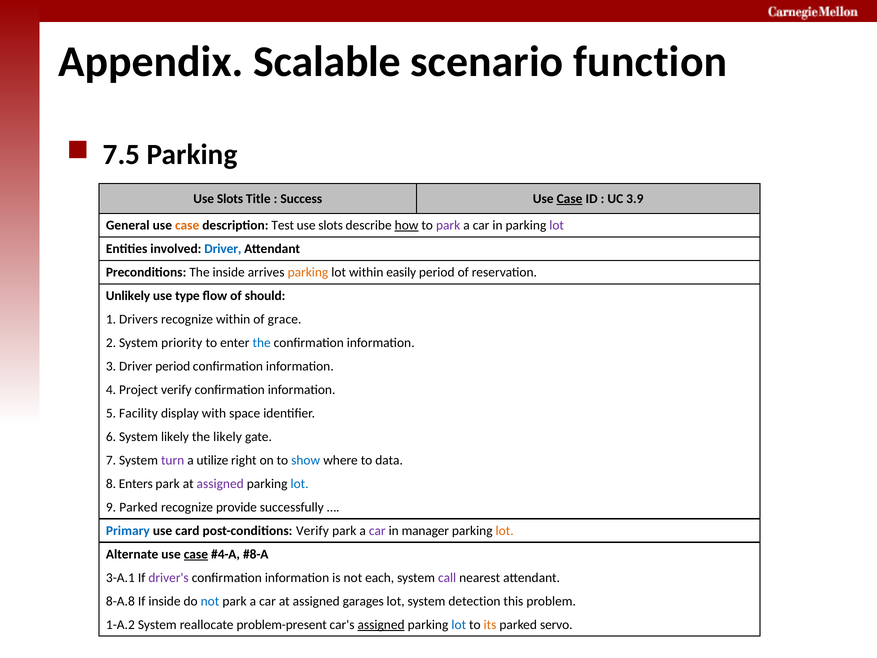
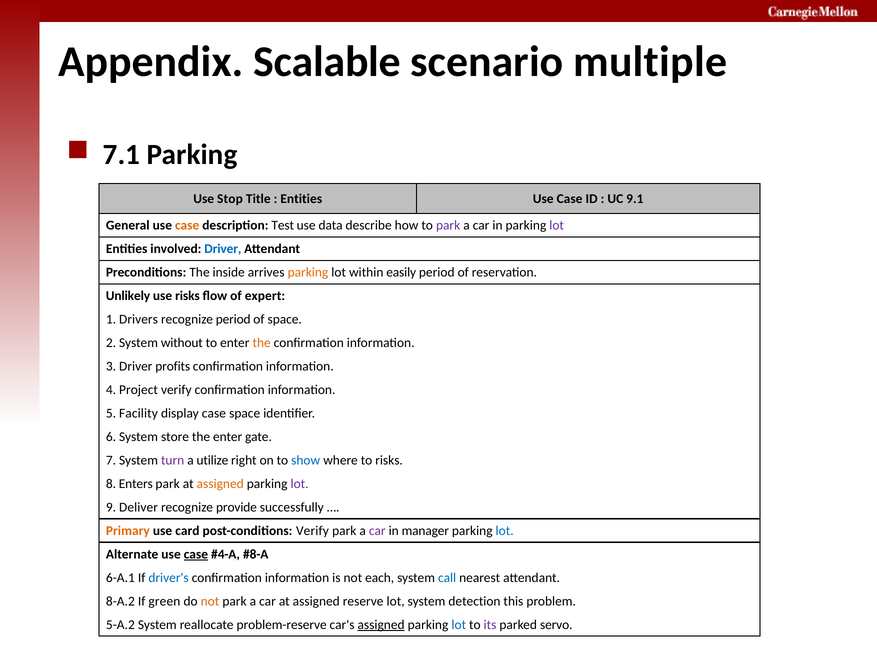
function: function -> multiple (650, 62)
7.5: 7.5 -> 7.1 (122, 155)
Slots: Slots -> Stop (230, 199)
Success: Success -> Entities (301, 199)
Case underline: present -> none (570, 199)
3.9: 3.9 -> 9.1 (635, 199)
slots: slots -> data (331, 225)
how underline: present -> none (407, 225)
use type: type -> risks (187, 296)
should: should -> expert (265, 296)
recognize within: within -> period (233, 319)
of grace: grace -> space (285, 319)
priority: priority -> without (182, 343)
the colour: blue -> orange (262, 343)
Driver period: period -> profits (173, 366)
display with: with -> case (214, 413)
System likely: likely -> store (175, 437)
the likely: likely -> enter (228, 437)
to data: data -> risks (389, 460)
assigned colour: purple -> orange (220, 484)
lot colour: blue -> purple (300, 484)
9 Parked: Parked -> Deliver (139, 507)
Primary colour: blue -> orange (128, 530)
lot colour: orange -> blue (505, 530)
3-A.1: 3-A.1 -> 6-A.1 (120, 577)
driver's colour: purple -> blue (169, 577)
call colour: purple -> blue (447, 577)
8-A.8: 8-A.8 -> 8-A.2 (120, 601)
If inside: inside -> green (164, 601)
not colour: blue -> orange (210, 601)
garages: garages -> reserve (363, 601)
1-A.2: 1-A.2 -> 5-A.2 (120, 624)
problem-present: problem-present -> problem-reserve (282, 624)
its colour: orange -> purple (490, 624)
